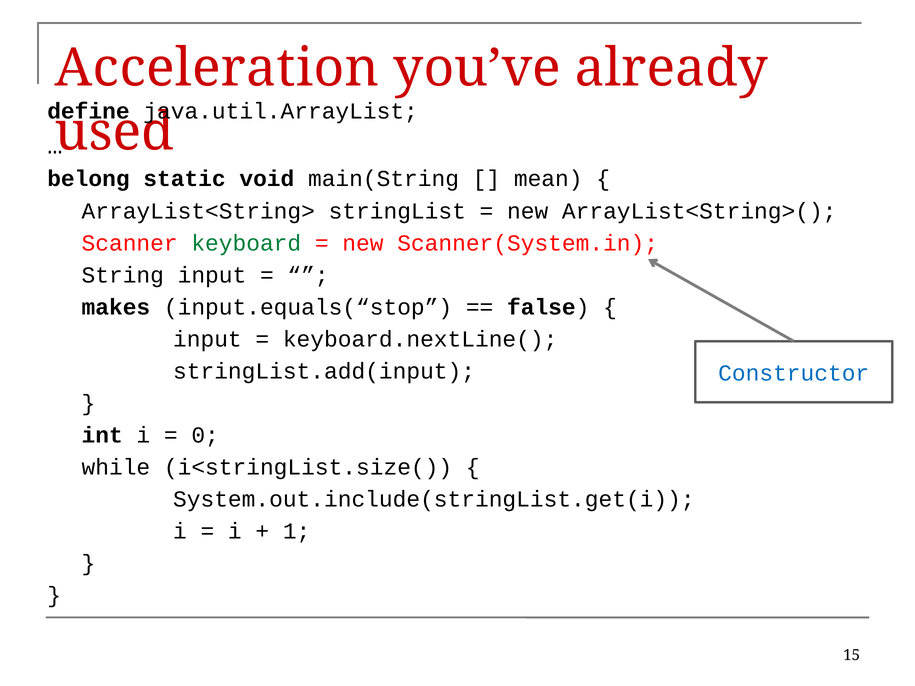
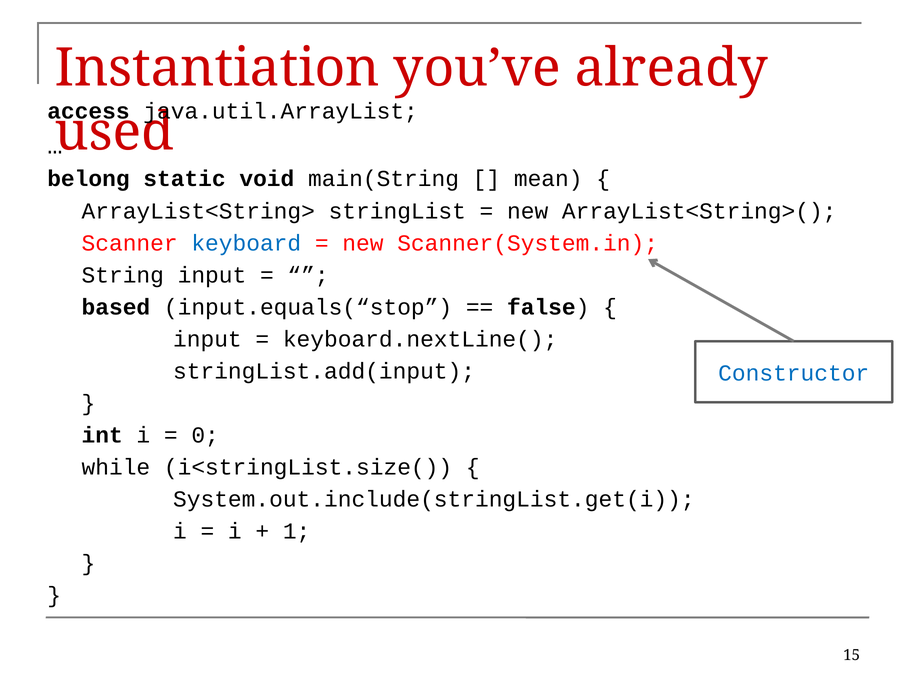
Acceleration: Acceleration -> Instantiation (217, 68)
define: define -> access (88, 111)
keyboard colour: green -> blue (246, 243)
makes: makes -> based (116, 307)
